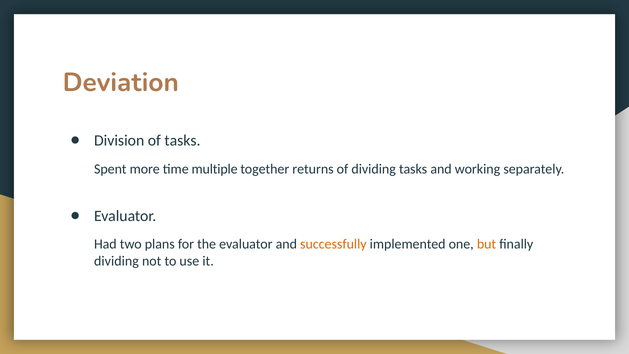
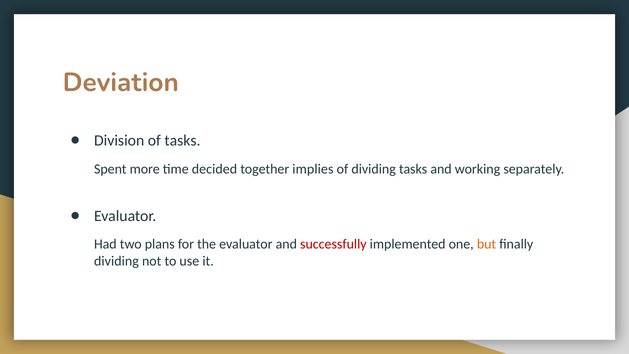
multiple: multiple -> decided (215, 169)
returns: returns -> implies (313, 169)
successfully colour: orange -> red (333, 244)
